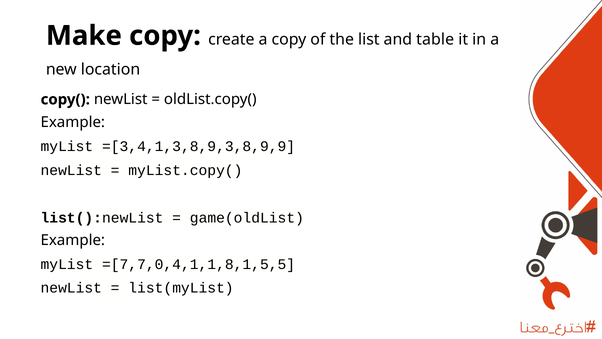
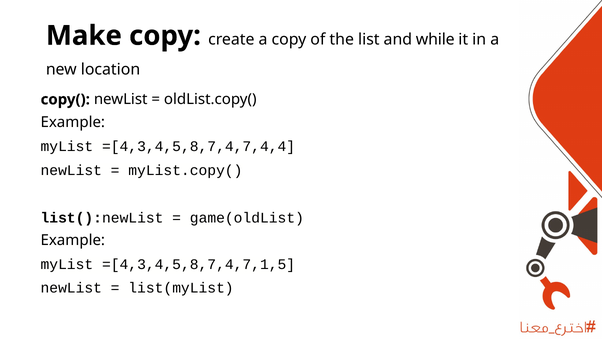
table: table -> while (435, 40)
=[3,4,1,3,8,9,3,8,9,9: =[3,4,1,3,8,9,3,8,9,9 -> =[4,3,4,5,8,7,4,7,4,4 (199, 146)
=[7,7,0,4,1,1,8,1,5,5: =[7,7,0,4,1,1,8,1,5,5 -> =[4,3,4,5,8,7,4,7,1,5 (199, 264)
